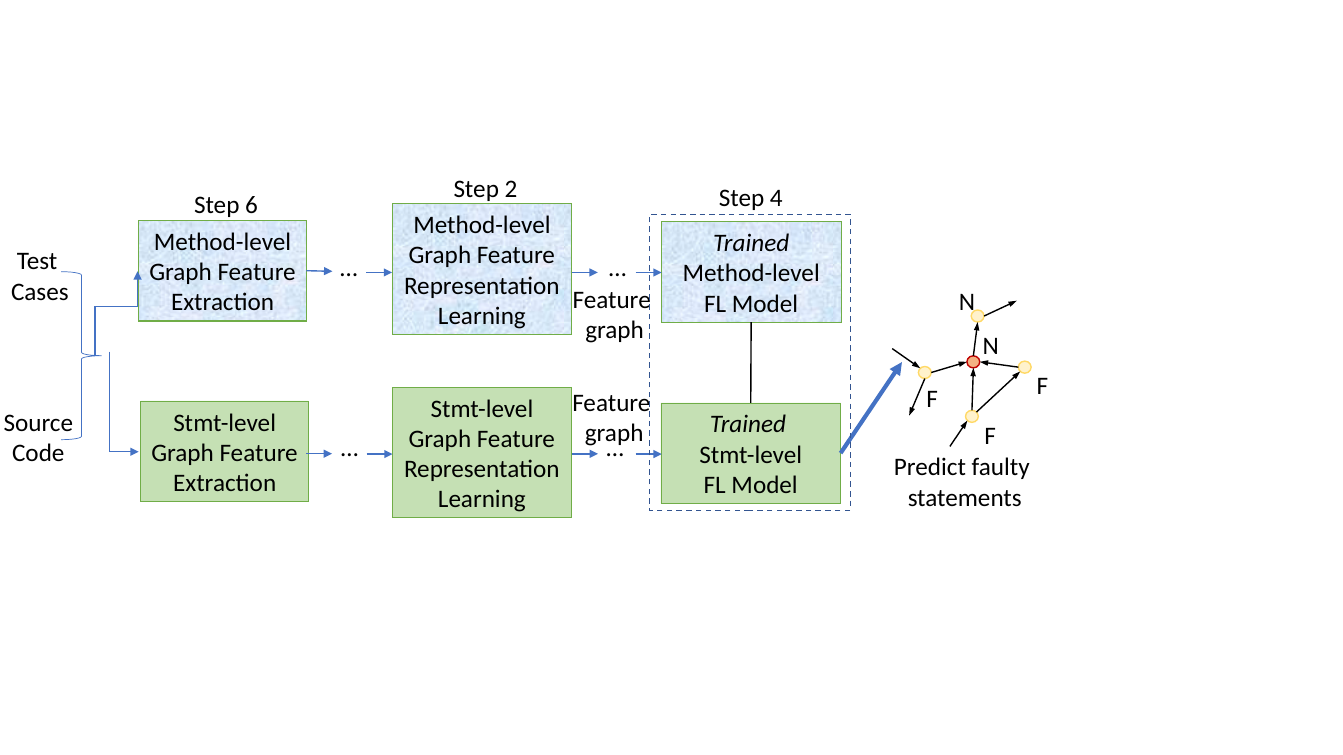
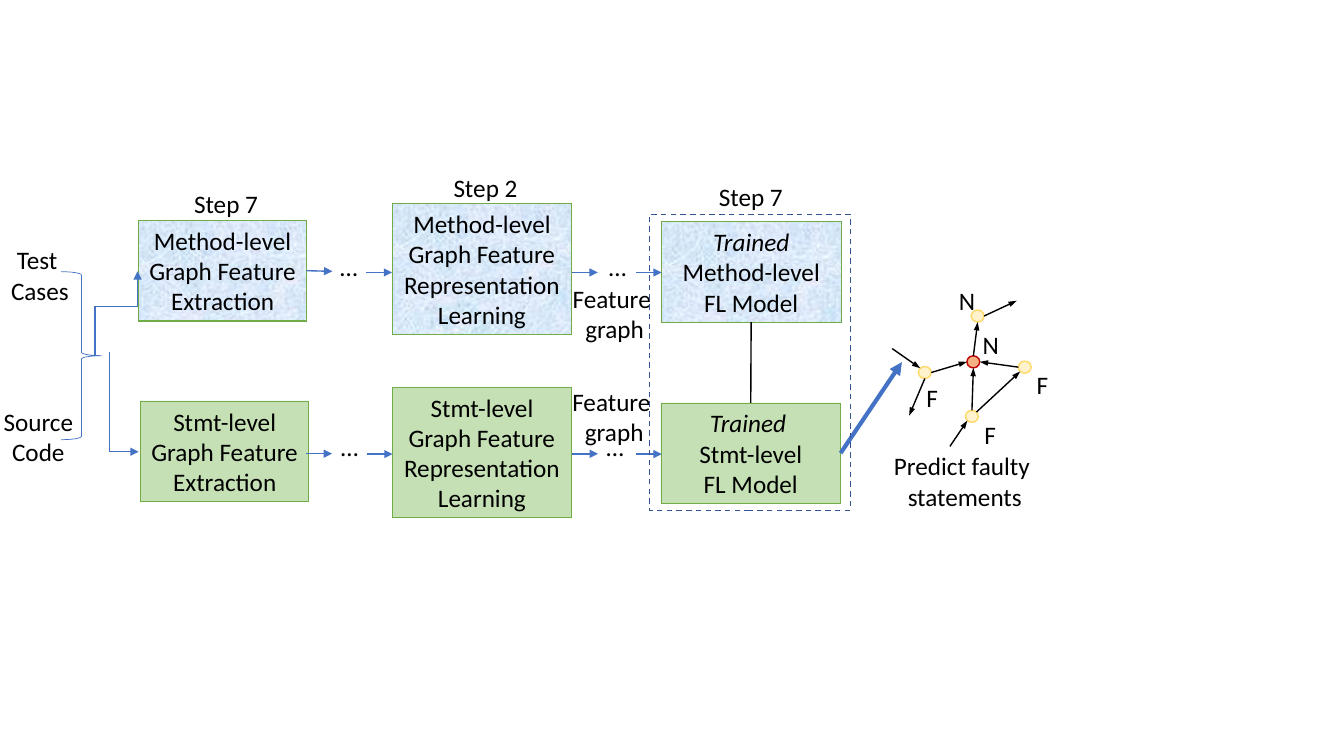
2 Step 4: 4 -> 7 (776, 198)
6: 6 -> 7 (251, 205)
